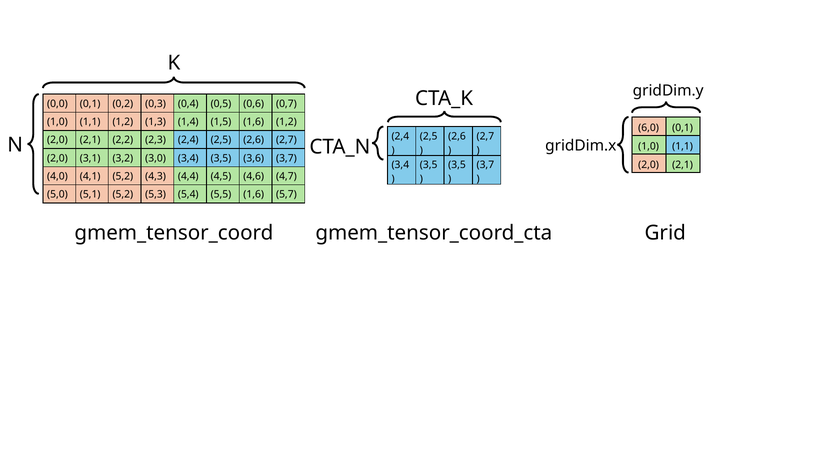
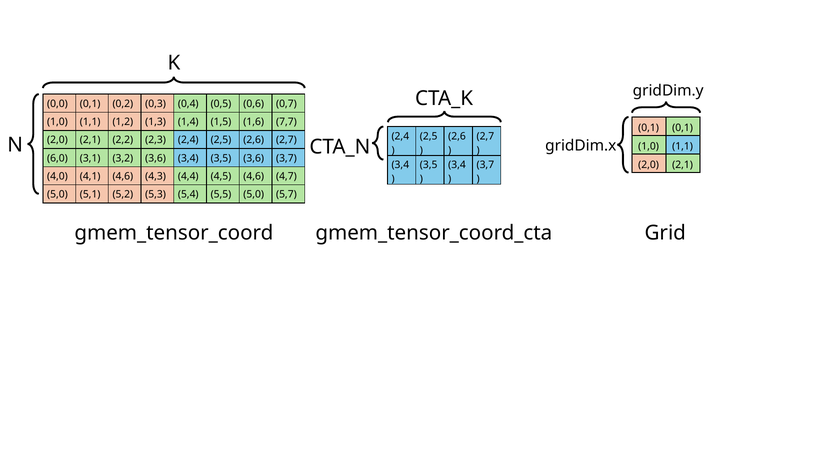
1,6 1,2: 1,2 -> 7,7 (286, 122)
6,0: 6,0 -> 0,1 (649, 128)
2,0: 2,0 -> 6,0 (57, 158)
3,2 3,0: 3,0 -> 3,6 (156, 158)
3,5: 3,5 -> 3,4 (457, 165)
4,1 5,2: 5,2 -> 4,6 (123, 176)
5,5 1,6: 1,6 -> 5,0 (254, 195)
